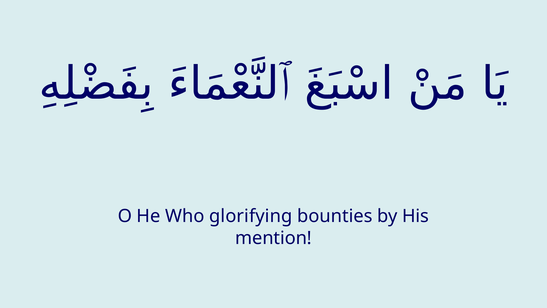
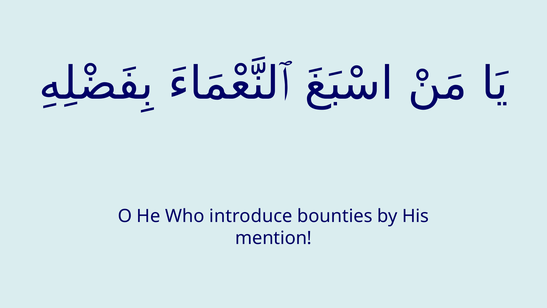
glorifying: glorifying -> introduce (251, 216)
